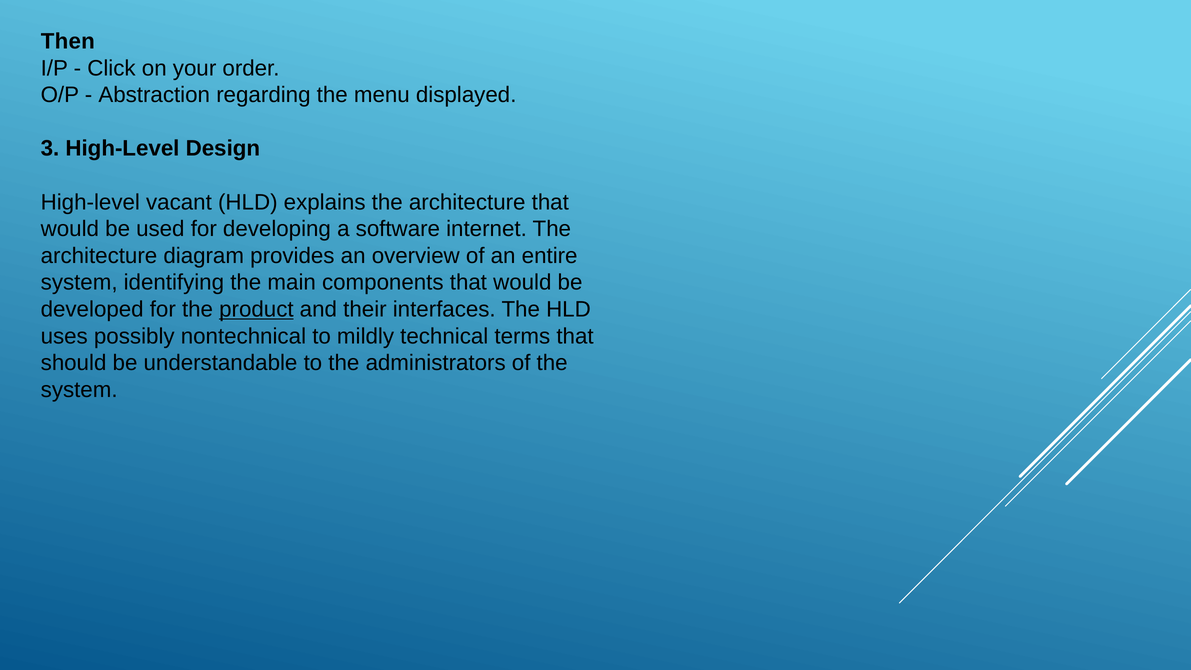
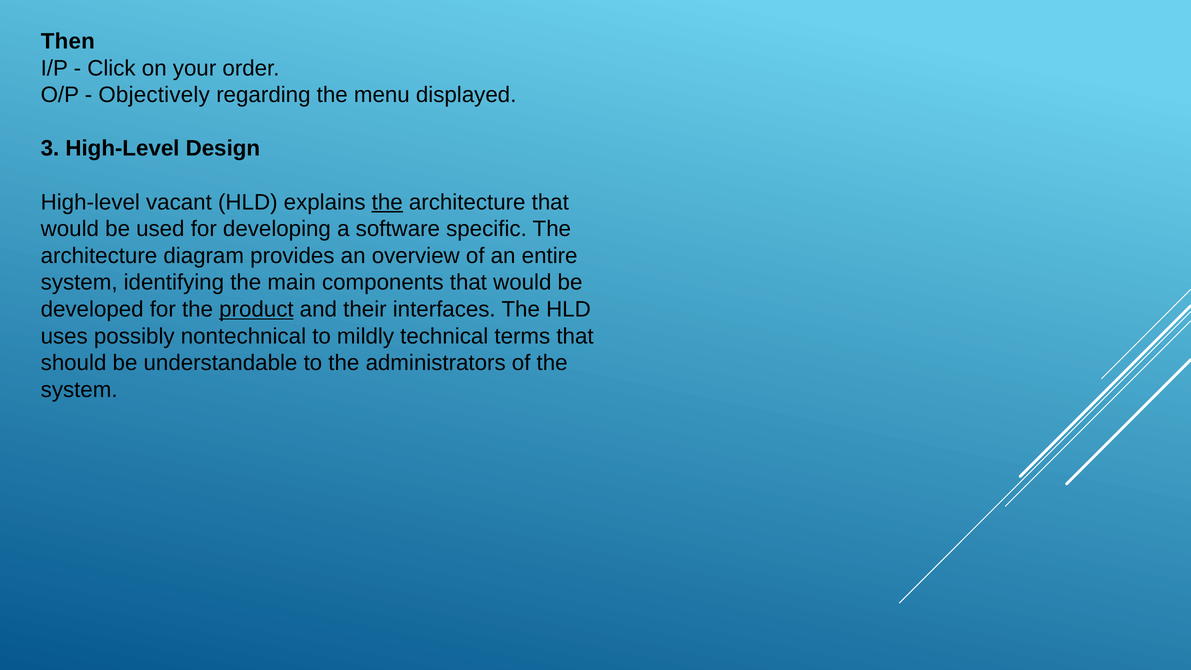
Abstraction: Abstraction -> Objectively (154, 95)
the underline: none -> present (387, 202)
internet: internet -> specific (486, 229)
